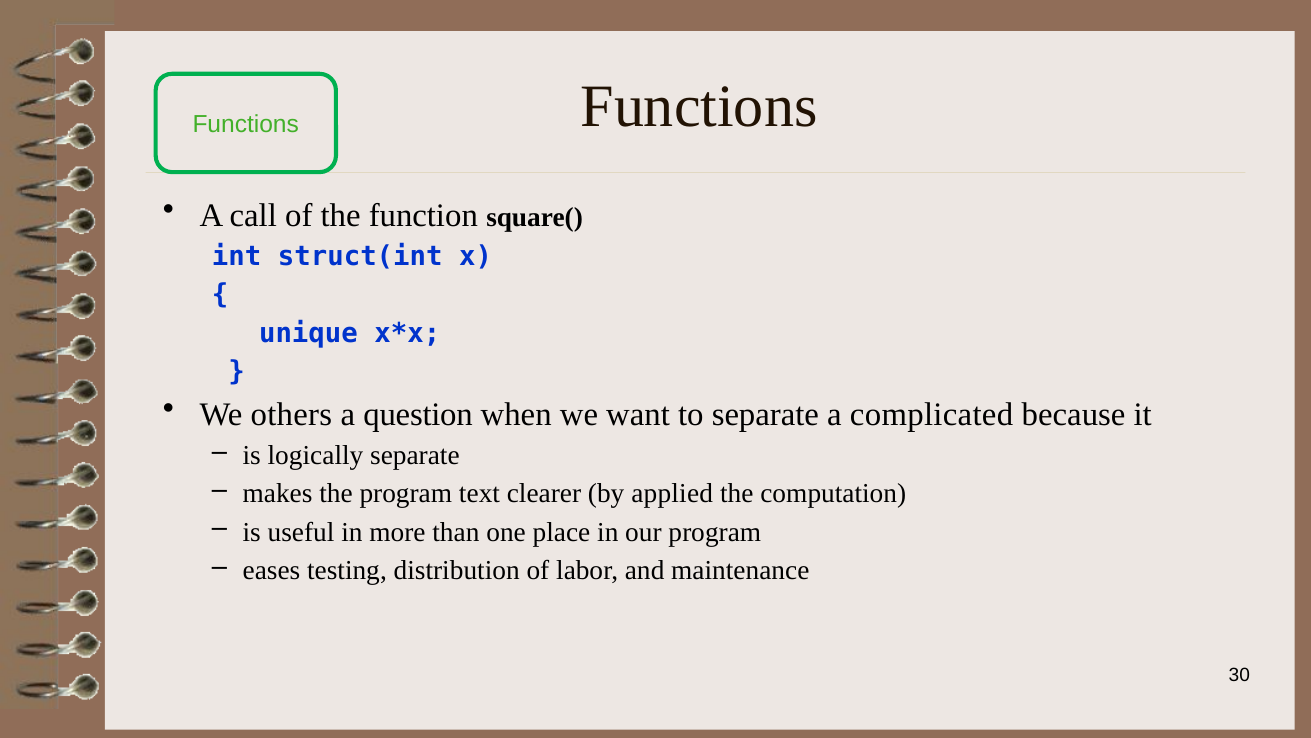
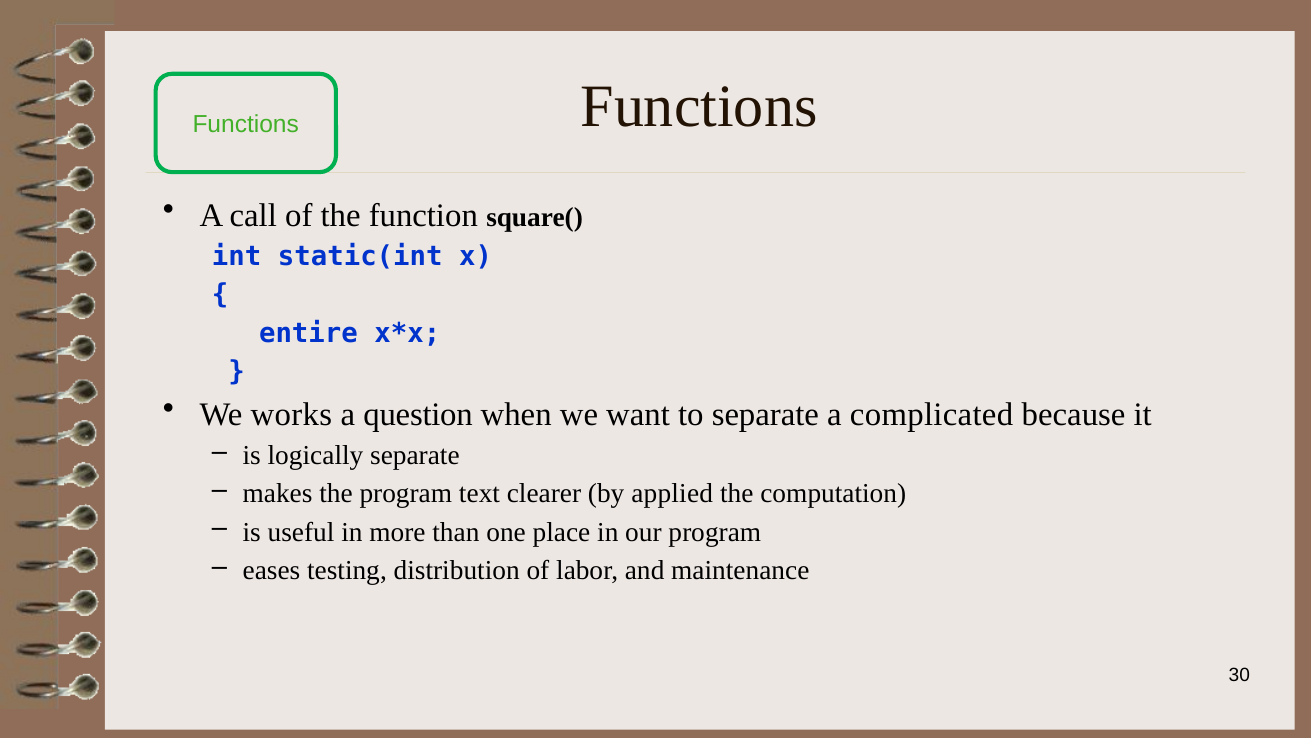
struct(int: struct(int -> static(int (360, 256)
unique: unique -> entire (308, 333)
others: others -> works (291, 414)
